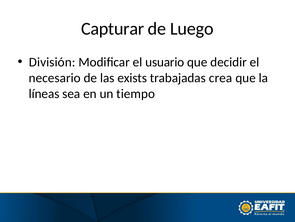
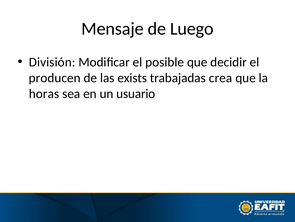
Capturar: Capturar -> Mensaje (113, 29)
usuario: usuario -> posible (165, 62)
necesario: necesario -> producen (55, 78)
líneas: líneas -> horas (44, 93)
tiempo: tiempo -> usuario (136, 93)
